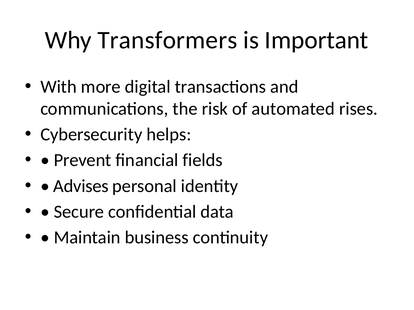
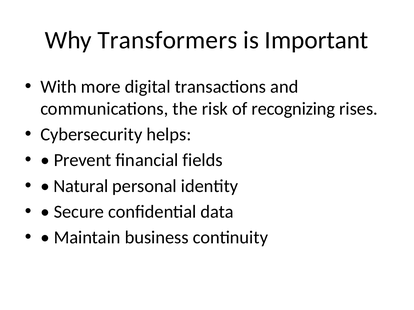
automated: automated -> recognizing (293, 109)
Advises: Advises -> Natural (81, 186)
